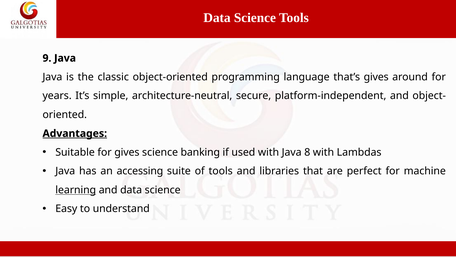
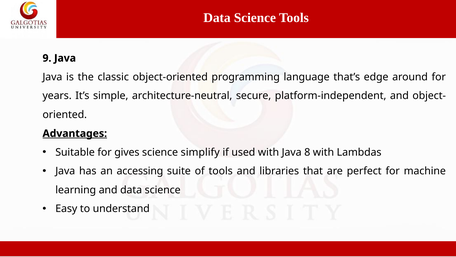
that’s gives: gives -> edge (376, 77)
banking: banking -> simplify (200, 152)
learning underline: present -> none (76, 190)
